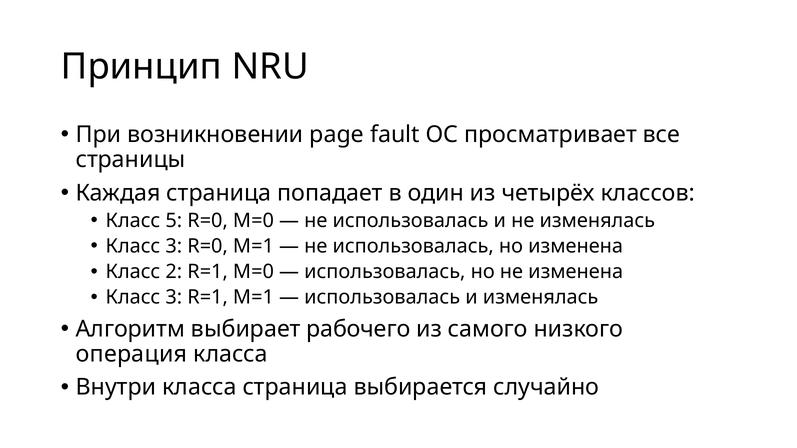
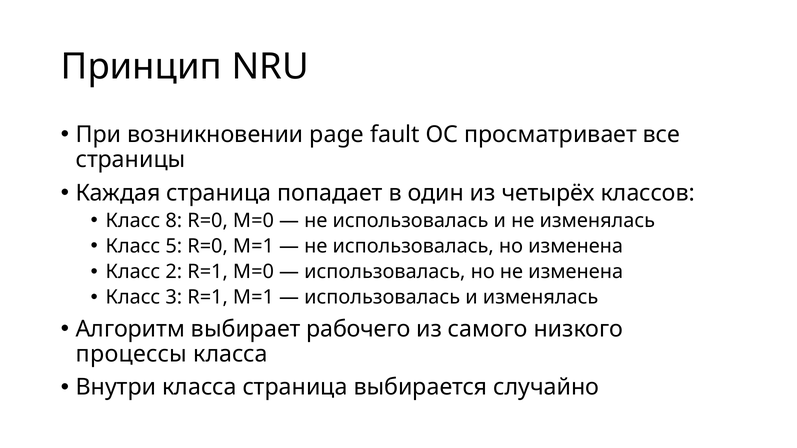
5: 5 -> 8 (174, 221)
3: 3 -> 5 (174, 246)
операция: операция -> процессы (131, 354)
